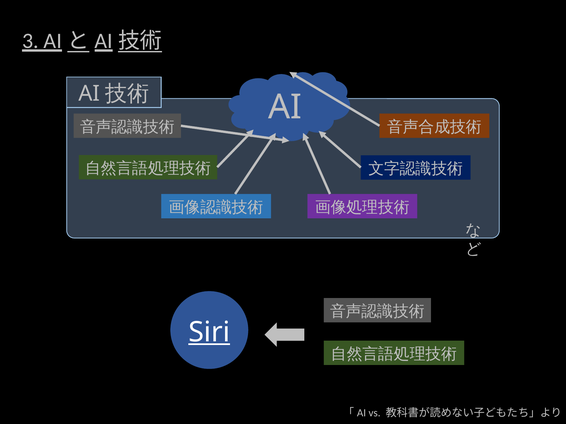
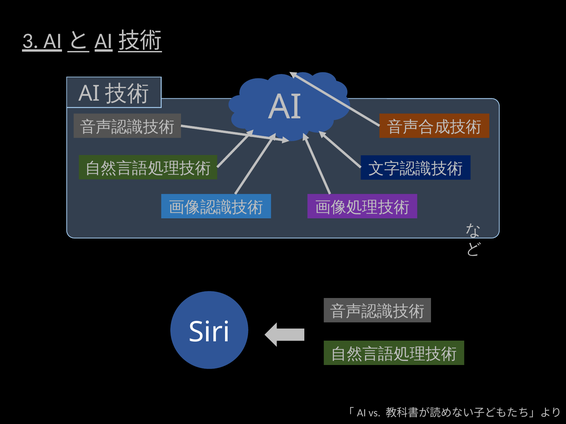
Siri underline: present -> none (209, 332)
